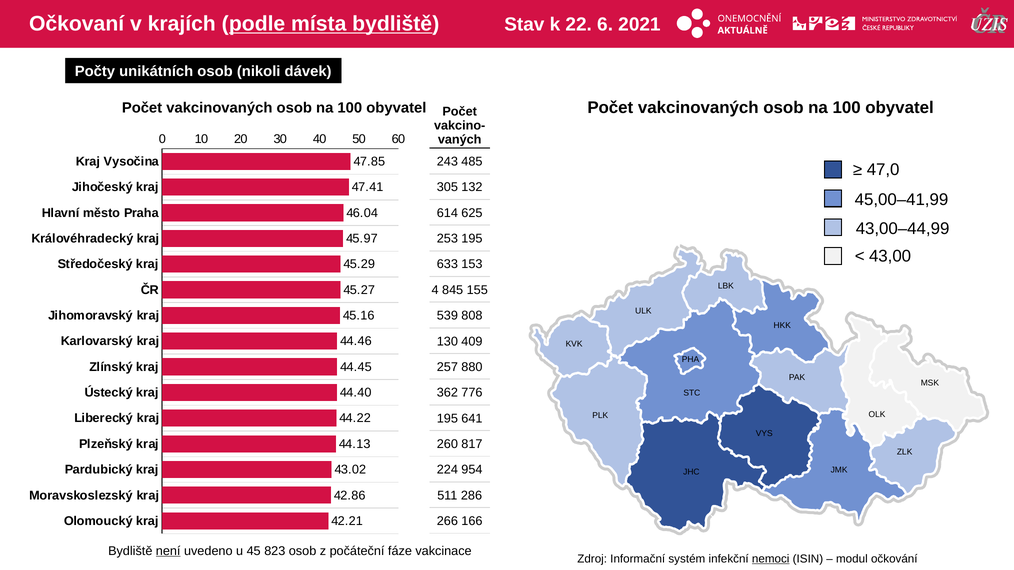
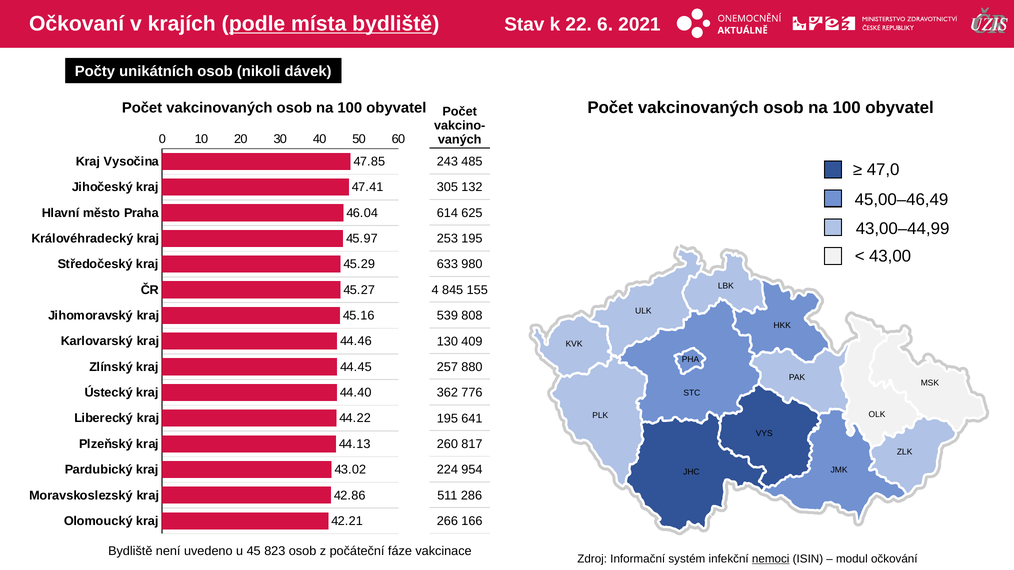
45,00–41,99: 45,00–41,99 -> 45,00–46,49 (901, 200)
153: 153 -> 980 (472, 264)
není underline: present -> none (168, 551)
